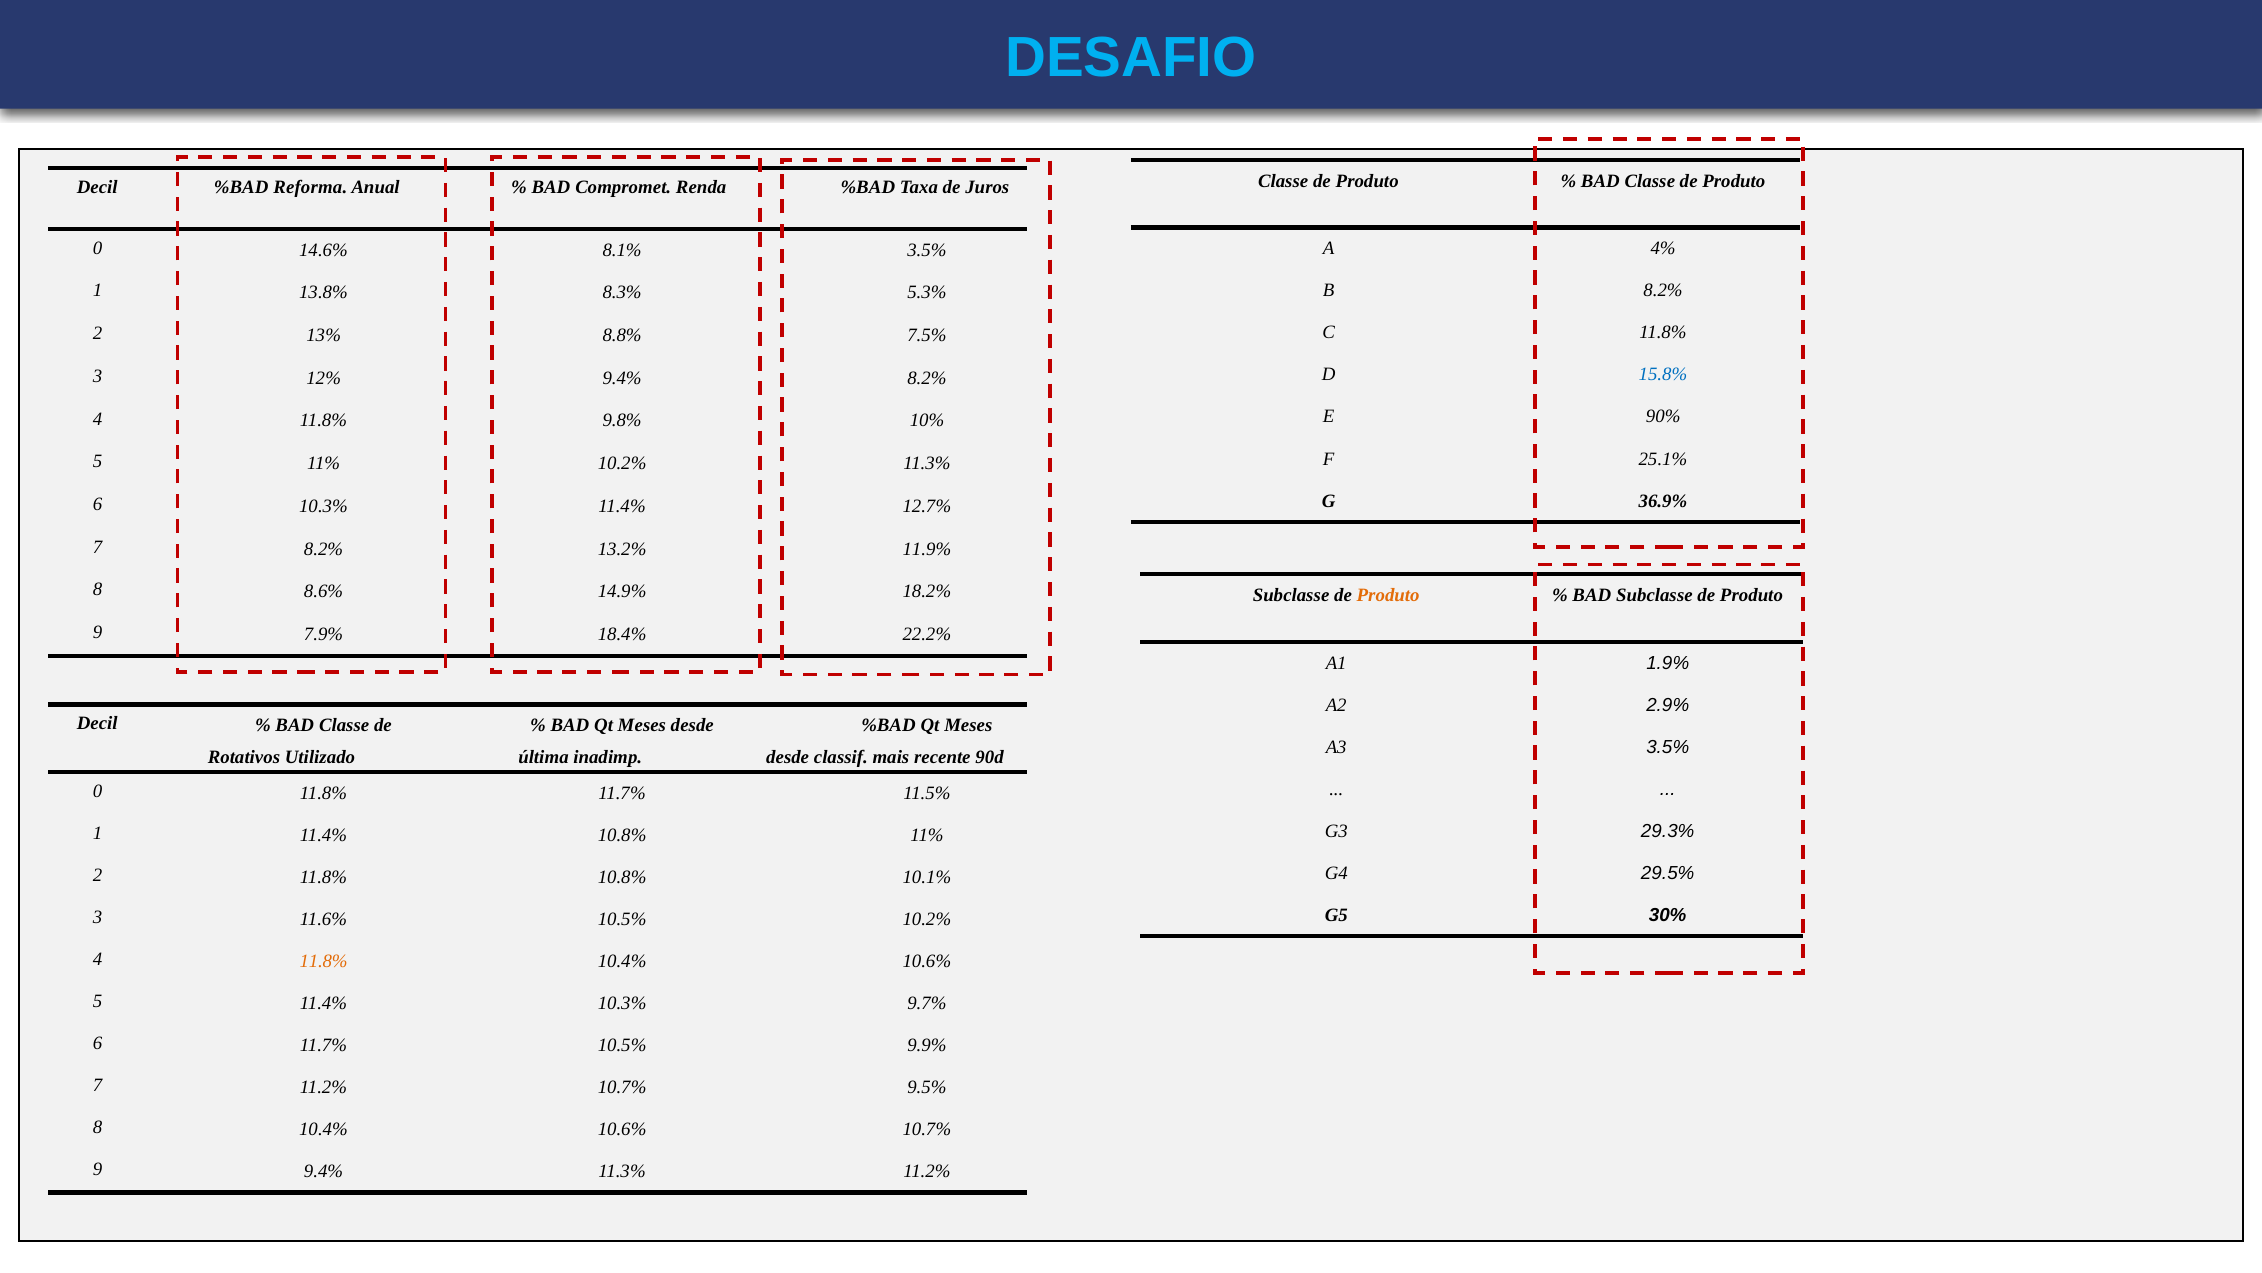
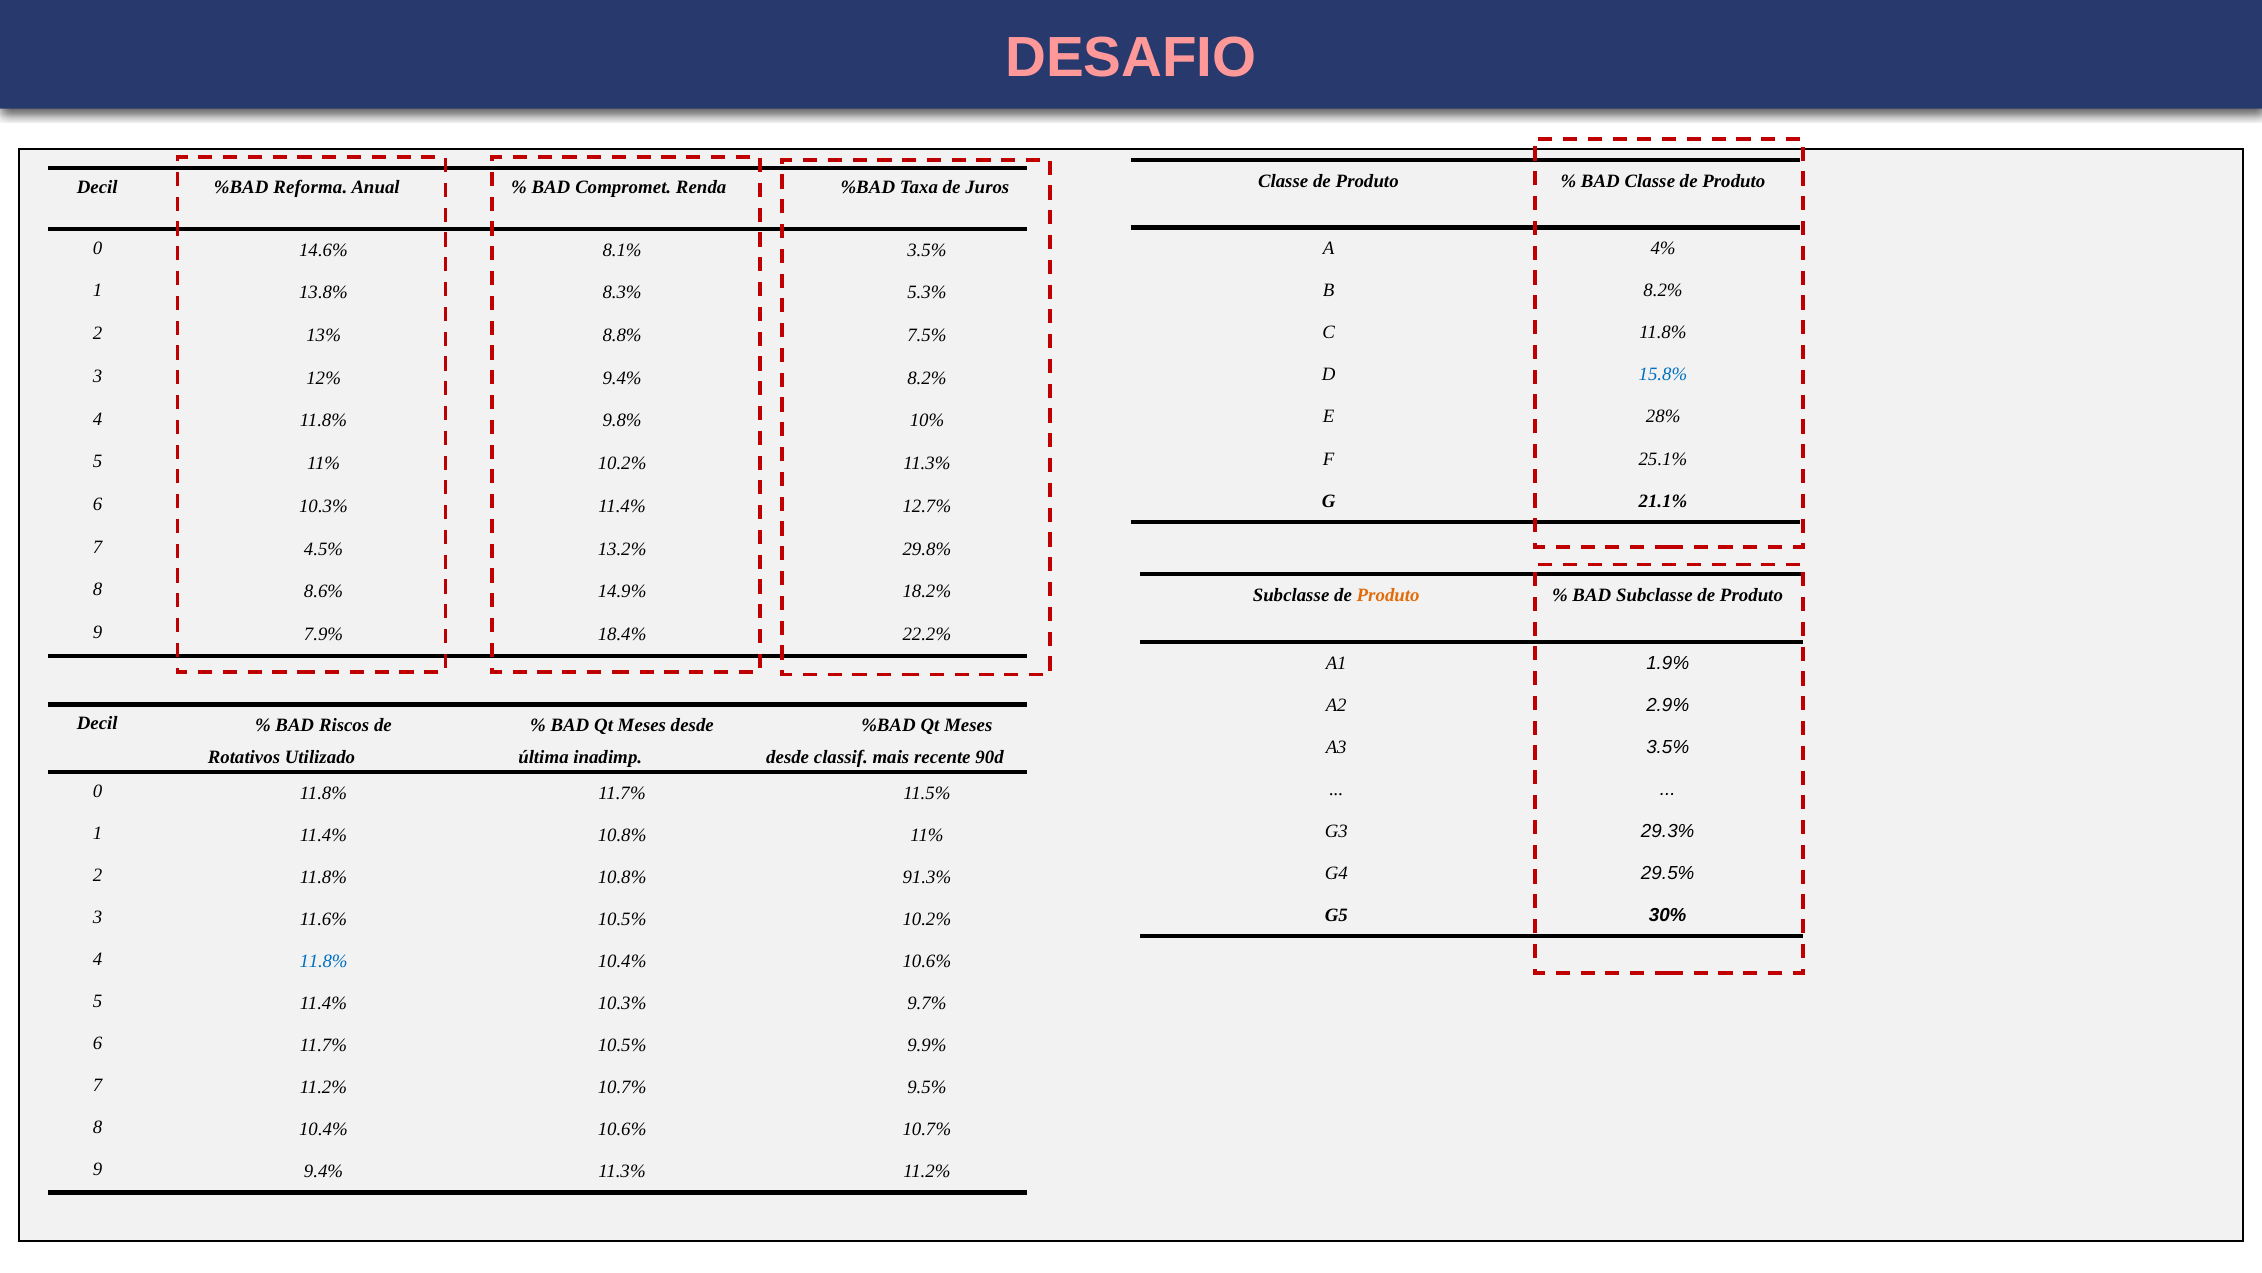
DESAFIO colour: light blue -> pink (1131, 58)
90%: 90% -> 28% (1663, 417)
36.9%: 36.9% -> 21.1% (1663, 501)
7 8.2%: 8.2% -> 4.5% (324, 549)
11.9%: 11.9% -> 29.8% (927, 549)
Classe: Classe -> Riscos (344, 725)
10.1%: 10.1% -> 91.3% (927, 877)
11.8% colour: orange -> blue (324, 961)
